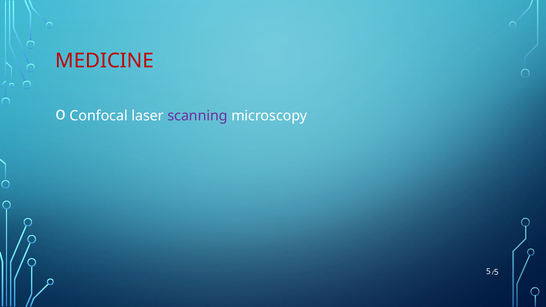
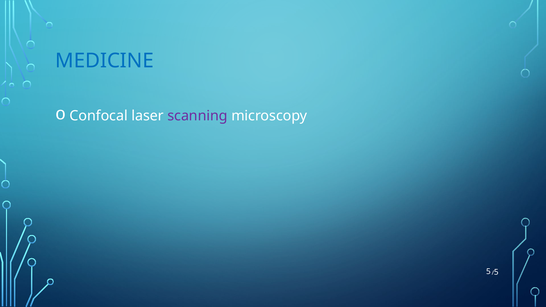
MEDICINE colour: red -> blue (105, 61)
